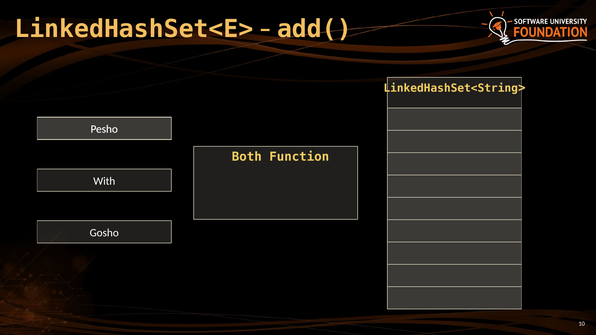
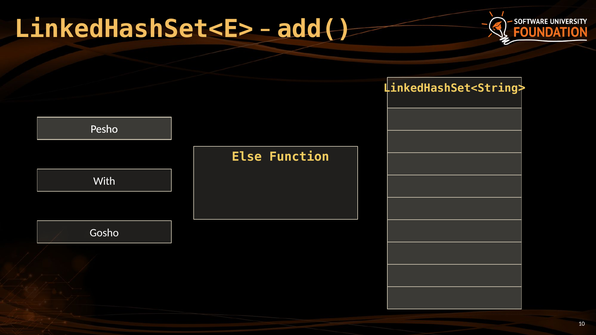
Both: Both -> Else (247, 157)
